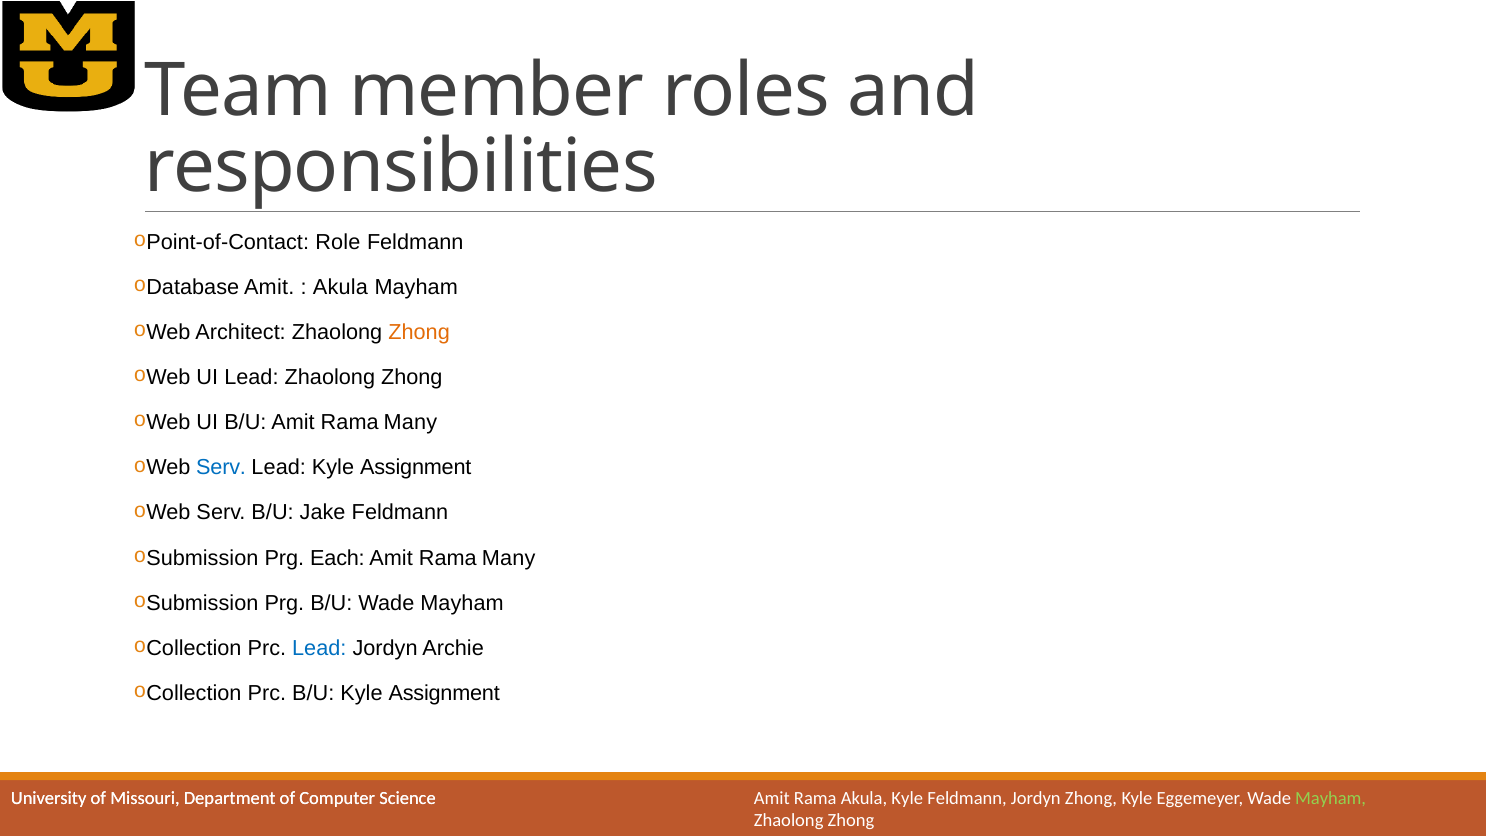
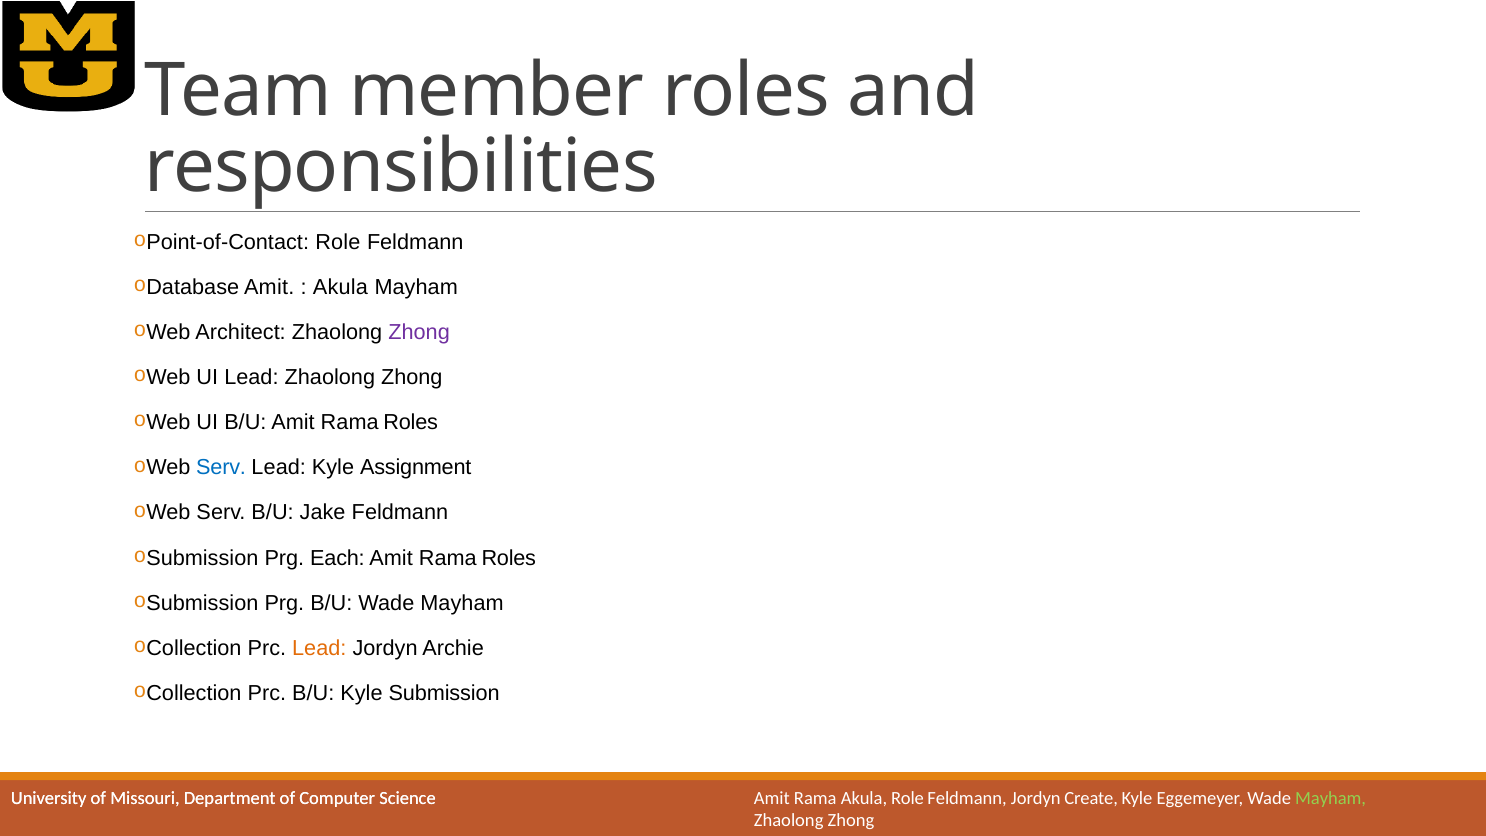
Zhong colour: orange -> purple (419, 332)
B/U Amit Rama Many: Many -> Roles (411, 423)
Many: Many -> Roles (509, 558)
Lead colour: blue -> orange (319, 648)
B/U Kyle Assignment: Assignment -> Submission (444, 693)
Akula Kyle: Kyle -> Role (907, 798)
Jordyn Zhong: Zhong -> Create (1091, 798)
